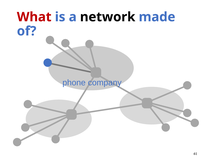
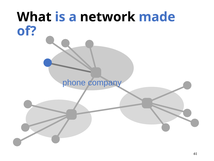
What colour: red -> black (34, 17)
